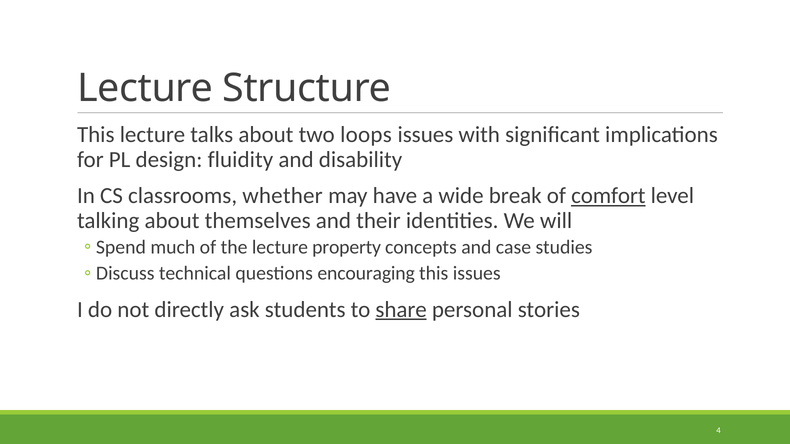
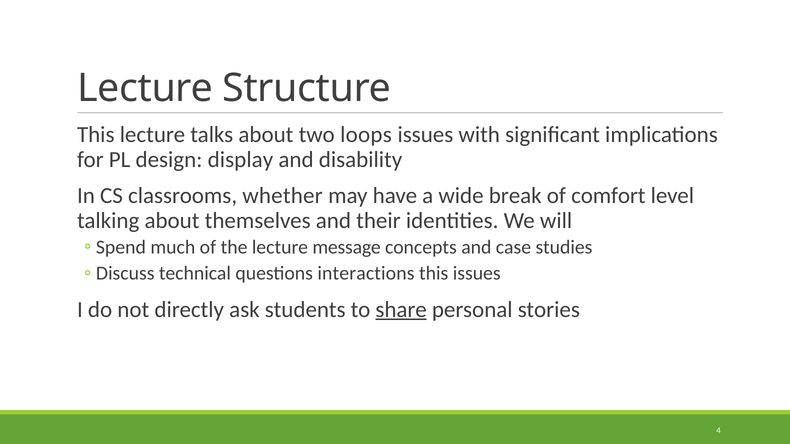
fluidity: fluidity -> display (240, 160)
comfort underline: present -> none (608, 196)
property: property -> message (347, 247)
encouraging: encouraging -> interactions (366, 274)
